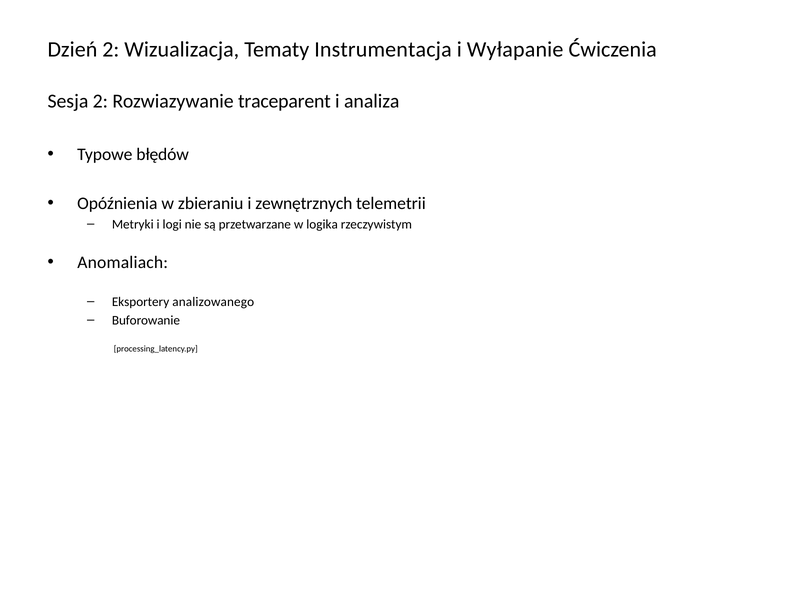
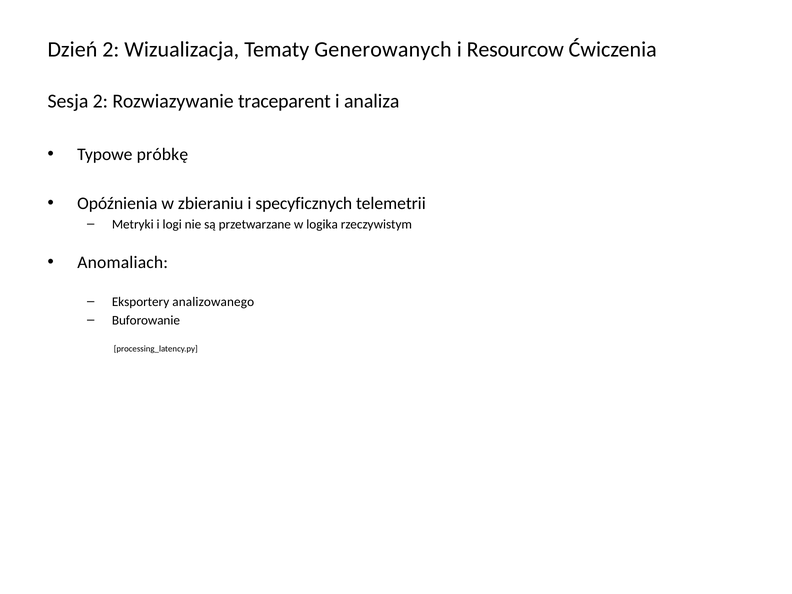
Instrumentacja: Instrumentacja -> Generowanych (383, 50)
Wyłapanie: Wyłapanie -> Resourcow (515, 50)
błędów: błędów -> próbkę (162, 154)
zewnętrznych: zewnętrznych -> specyficznych (304, 204)
